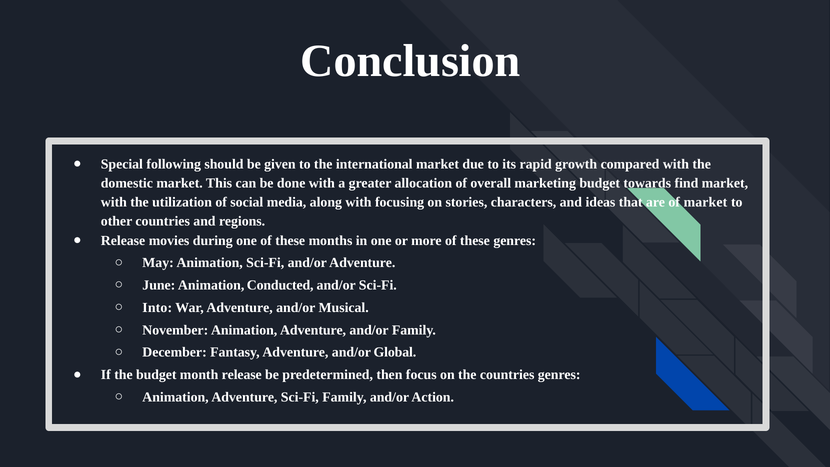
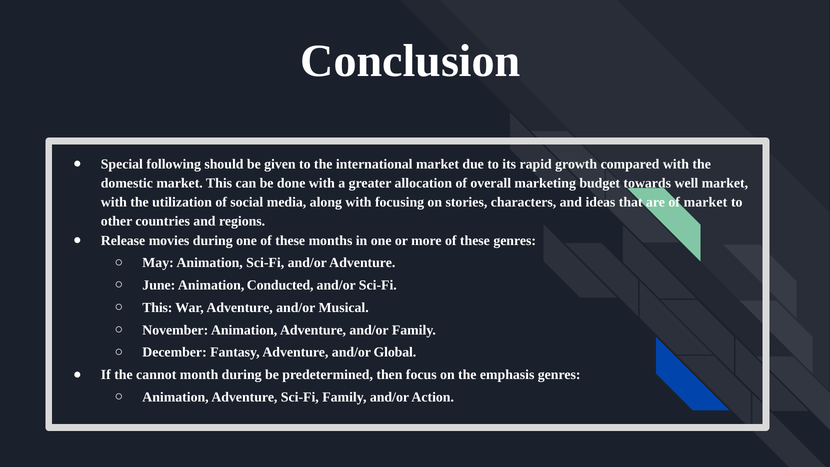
find: find -> well (686, 183)
Into: Into -> This (157, 308)
the budget: budget -> cannot (156, 375)
month release: release -> during (242, 375)
the countries: countries -> emphasis (507, 375)
